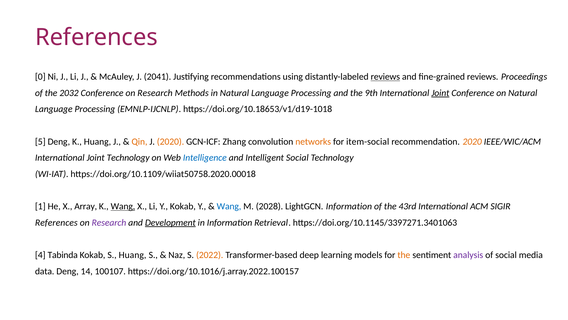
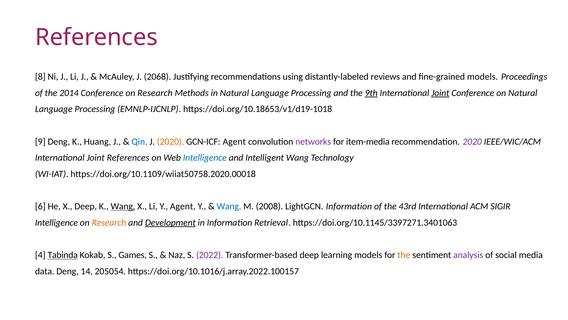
0: 0 -> 8 (40, 77)
2041: 2041 -> 2068 (158, 77)
reviews underline: present -> none (385, 77)
fine-grained reviews: reviews -> models (483, 77)
2032: 2032 -> 2014 (69, 93)
9th underline: none -> present (371, 93)
5: 5 -> 9 (40, 141)
Qin colour: orange -> blue (139, 141)
GCN-ICF Zhang: Zhang -> Agent (234, 141)
networks colour: orange -> purple (313, 141)
item-social: item-social -> item-media (368, 141)
2020 colour: orange -> purple (472, 141)
Joint Technology: Technology -> References (128, 158)
Intelligent Social: Social -> Wang (297, 158)
1: 1 -> 6 (40, 206)
X Array: Array -> Deep (86, 206)
Y Kokab: Kokab -> Agent (183, 206)
2028: 2028 -> 2008 (269, 206)
References: References -> Intelligence (56, 222)
Research colour: purple -> orange (109, 222)
Tabinda underline: none -> present (63, 255)
S Huang: Huang -> Games (133, 255)
2022 colour: orange -> purple (210, 255)
100107: 100107 -> 205054 (110, 271)
